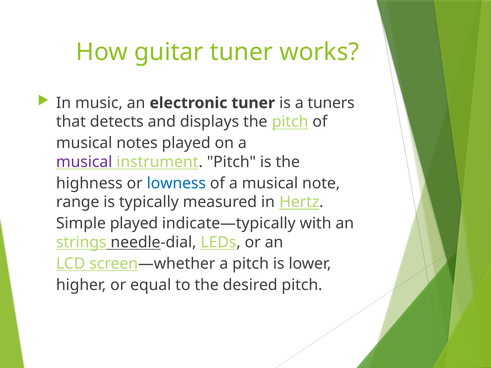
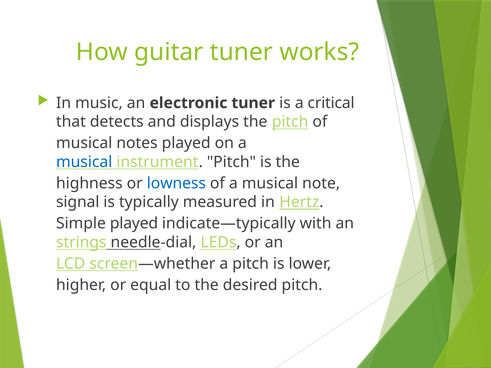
tuners: tuners -> critical (331, 103)
musical colour: purple -> blue (84, 162)
range: range -> signal (78, 202)
